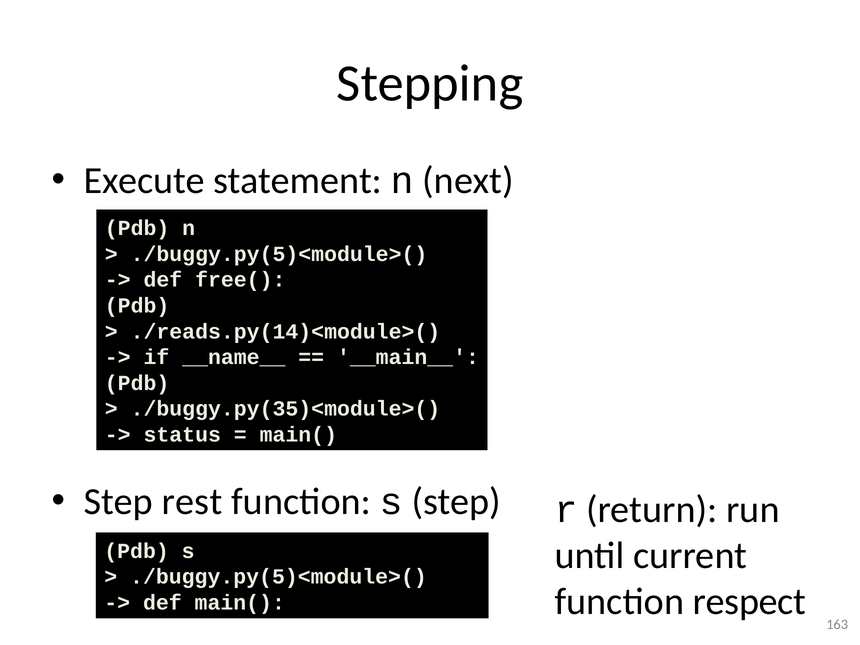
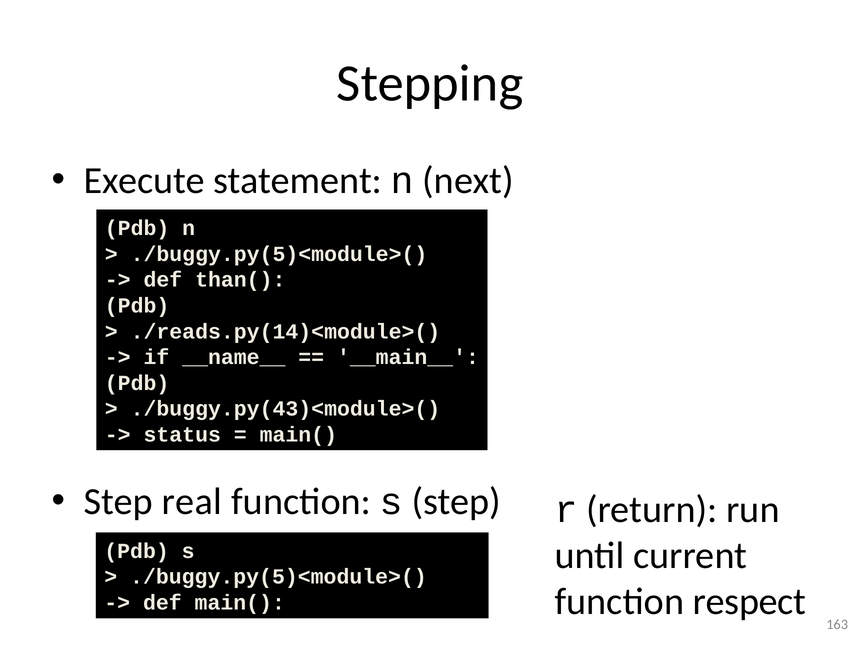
free(: free( -> than( (240, 280)
./buggy.py(35)<module>(: ./buggy.py(35)<module>( -> ./buggy.py(43)<module>( (285, 409)
rest: rest -> real (192, 502)
